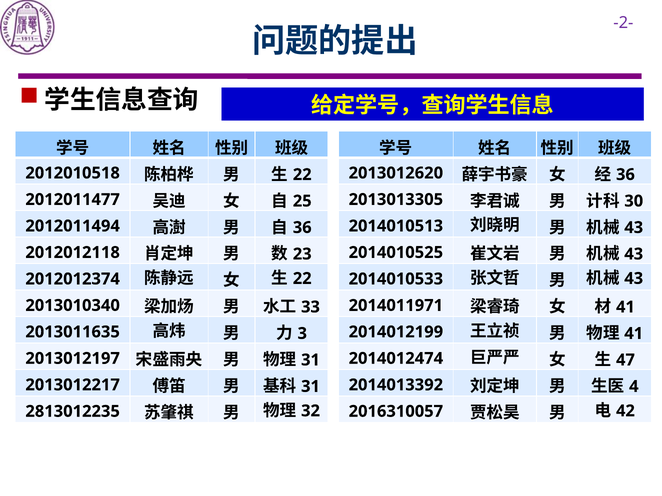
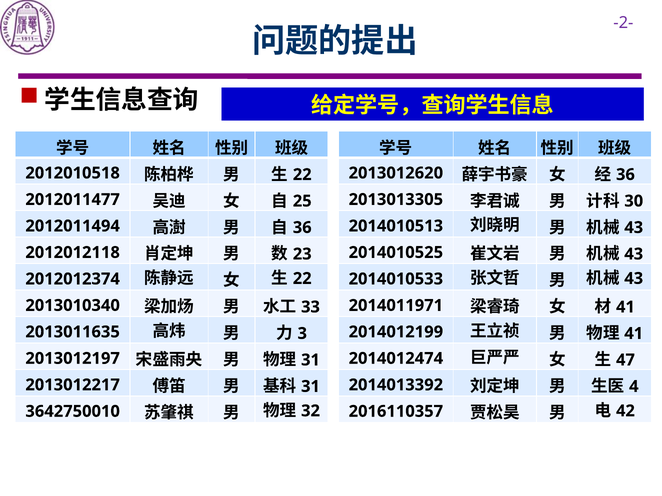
2813012235: 2813012235 -> 3642750010 (73, 412)
2016310057: 2016310057 -> 2016110357 (396, 412)
